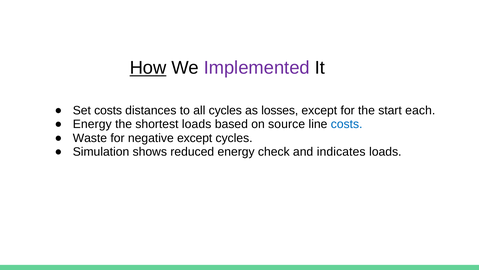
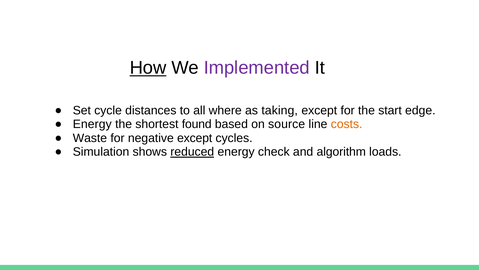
Set costs: costs -> cycle (108, 110)
all cycles: cycles -> where (225, 110)
losses: losses -> taking (280, 110)
each: each -> edge (420, 110)
shortest loads: loads -> found (197, 124)
costs colour: blue -> orange (347, 124)
reduced underline: none -> present (192, 152)
indicates: indicates -> algorithm (341, 152)
